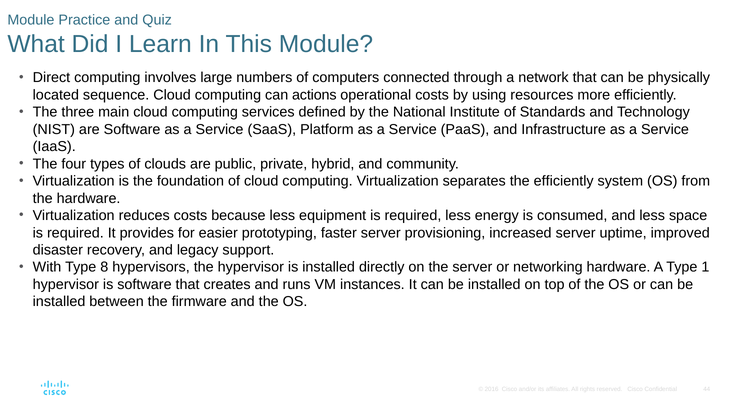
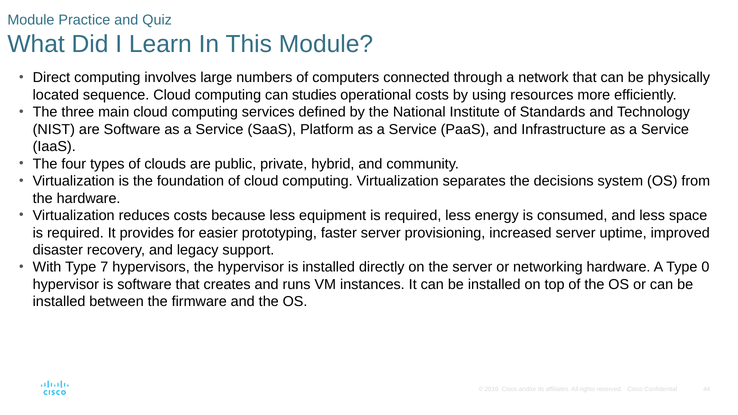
actions: actions -> studies (314, 95)
the efficiently: efficiently -> decisions (564, 181)
8: 8 -> 7 (104, 267)
1: 1 -> 0 (705, 267)
